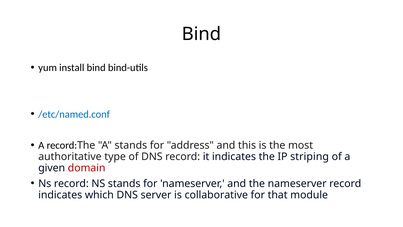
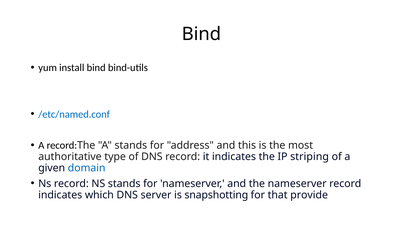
domain colour: red -> blue (87, 168)
collaborative: collaborative -> snapshotting (216, 195)
module: module -> provide (309, 195)
